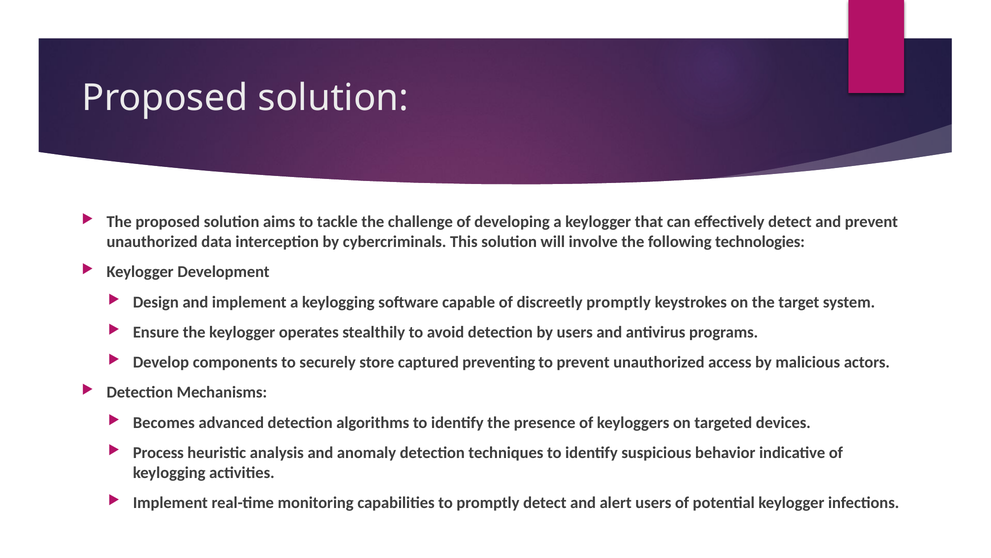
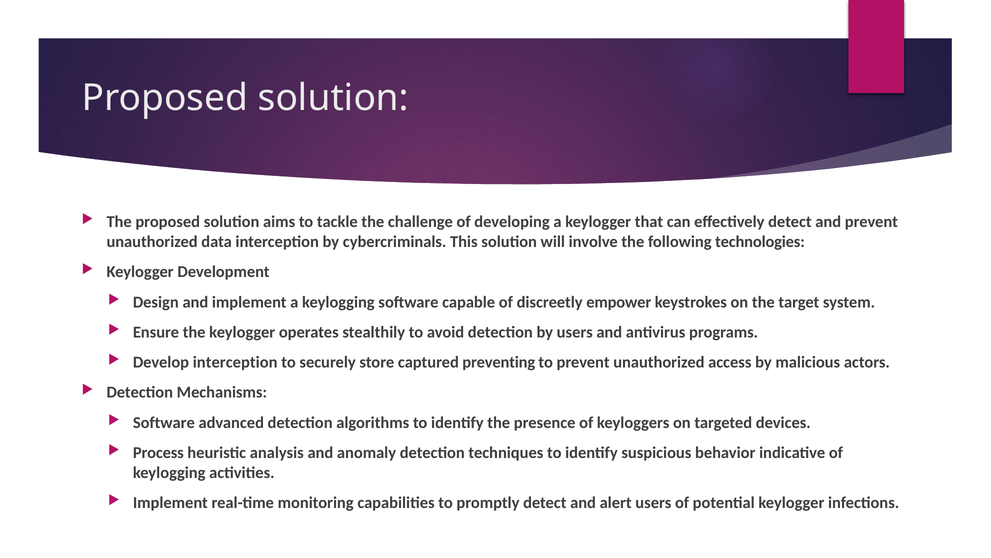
discreetly promptly: promptly -> empower (619, 302)
Develop components: components -> interception (235, 362)
Becomes: Becomes -> Software (164, 422)
